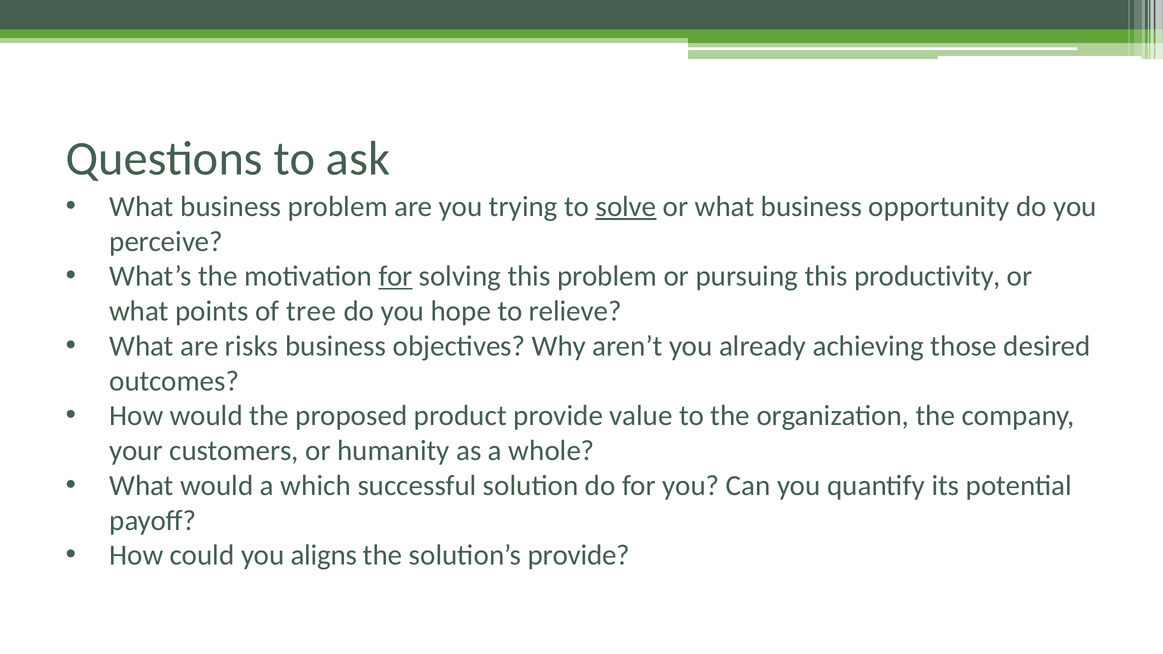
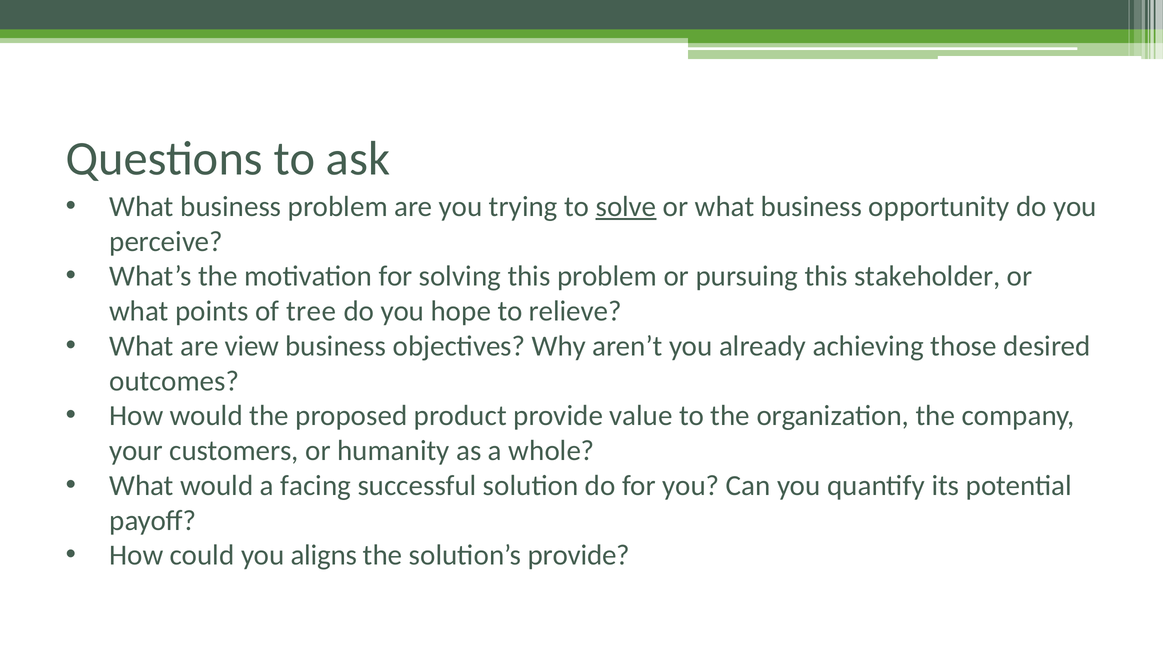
for underline: present -> none (396, 276)
productivity: productivity -> stakeholder (927, 276)
risks: risks -> view (252, 346)
which: which -> facing (316, 486)
